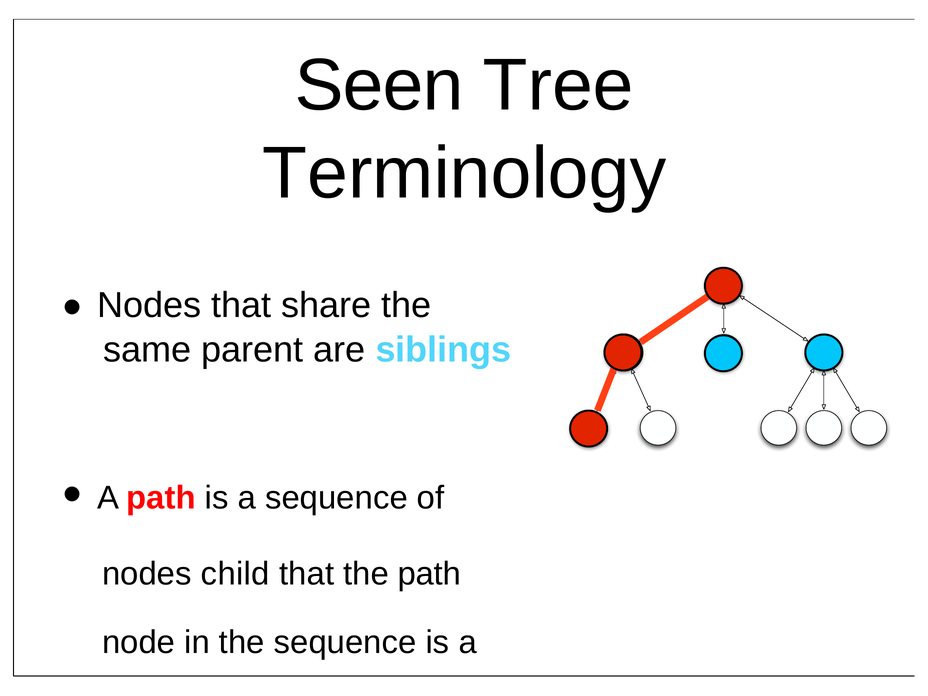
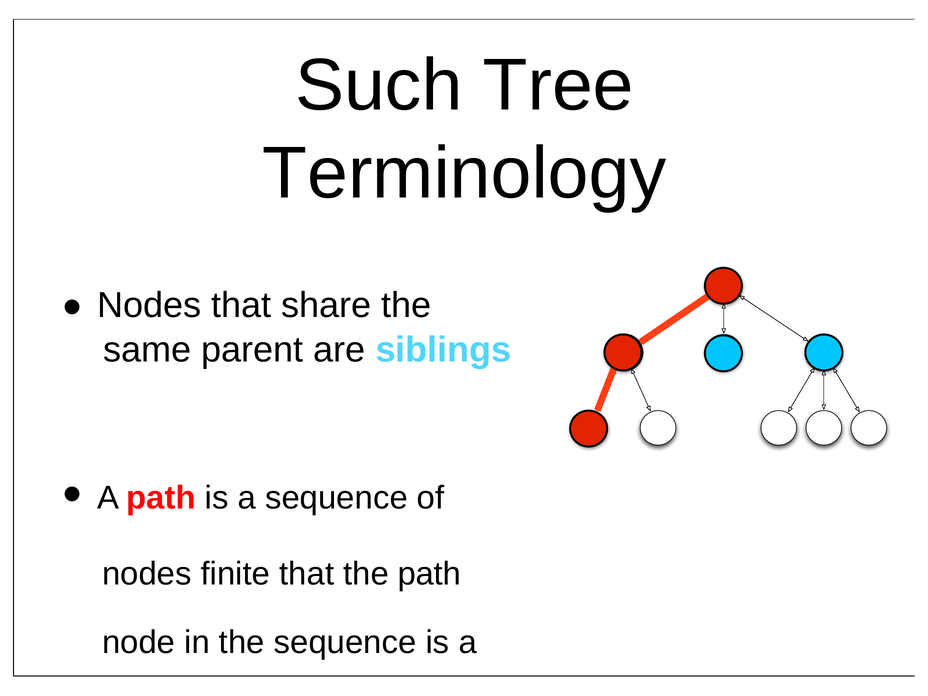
Seen: Seen -> Such (379, 85)
nodes child: child -> finite (235, 574)
